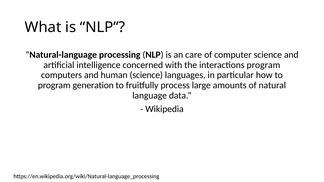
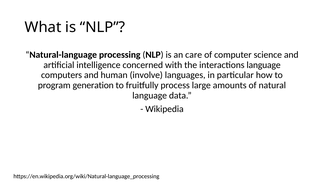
interactions program: program -> language (264, 65)
human science: science -> involve (146, 75)
